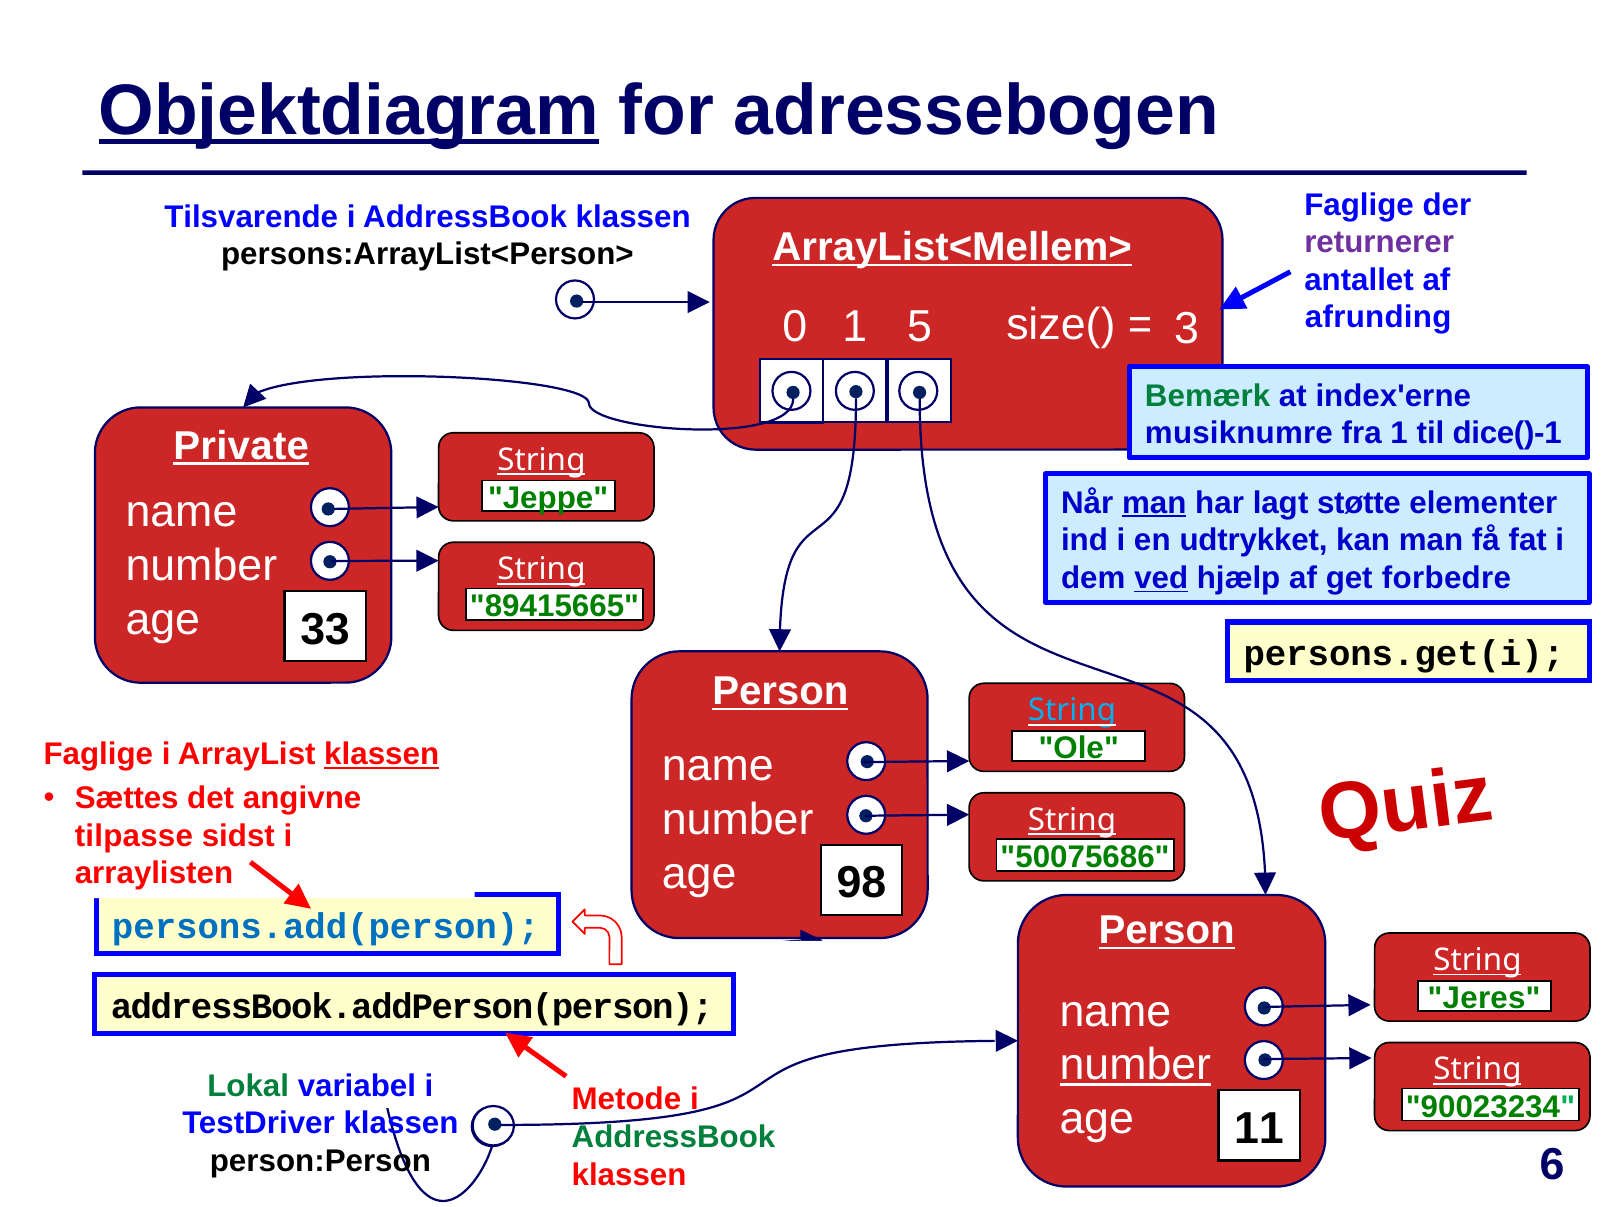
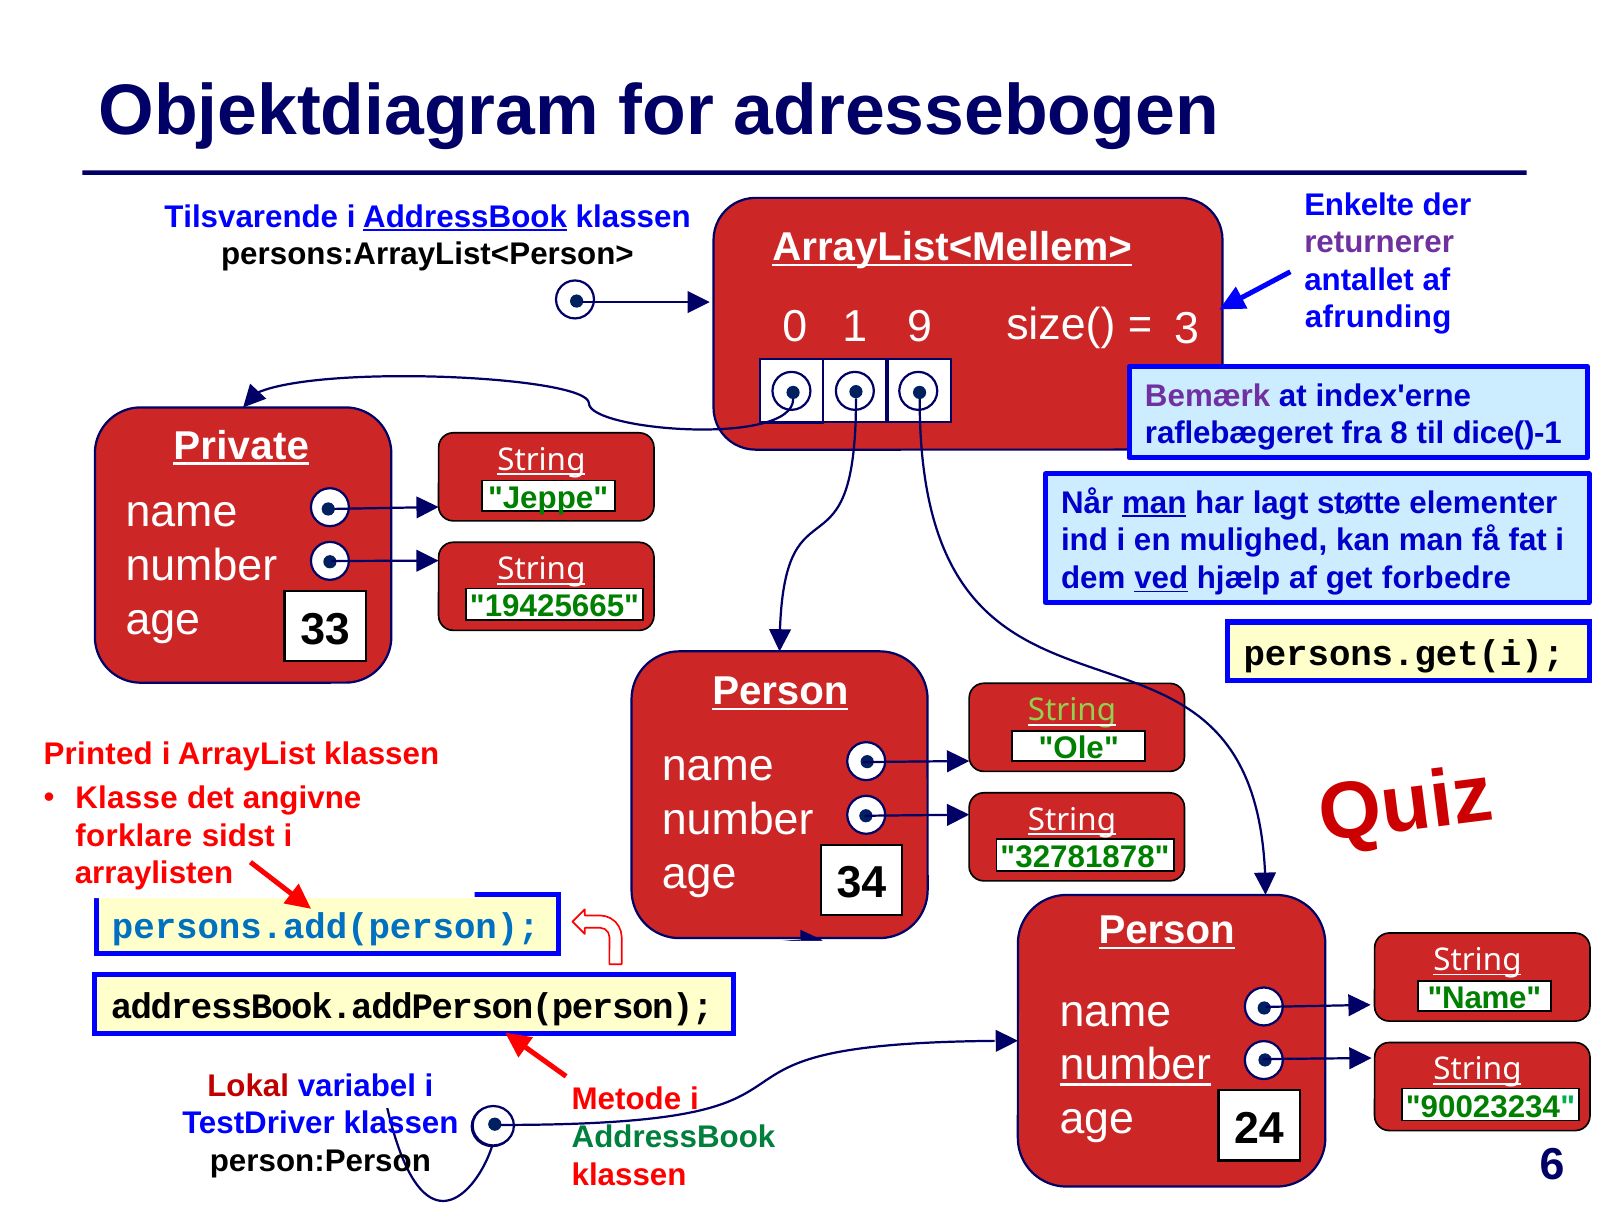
Objektdiagram underline: present -> none (349, 111)
Faglige: Faglige -> Enkelte (1359, 205)
AddressBook underline: none -> present (465, 217)
5: 5 -> 9 (920, 327)
Bemærk colour: green -> purple (1208, 396)
musiknumre: musiknumre -> raflebægeret (1239, 433)
fra 1: 1 -> 8 (1399, 433)
udtrykket: udtrykket -> mulighed (1253, 540)
89415665: 89415665 -> 19425665 (555, 606)
String colour: light blue -> light green (1072, 710)
Faglige: Faglige -> Printed (98, 754)
klassen underline: present -> none (382, 754)
Sættes: Sættes -> Klasse (127, 798)
tilpasse: tilpasse -> forklare (134, 836)
50075686: 50075686 -> 32781878 (1085, 857)
98: 98 -> 34 (861, 883)
Jeres: Jeres -> Name (1484, 998)
Lokal colour: green -> red (248, 1086)
11: 11 -> 24 (1259, 1128)
